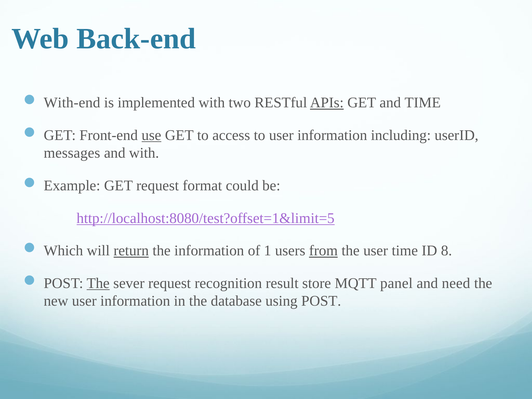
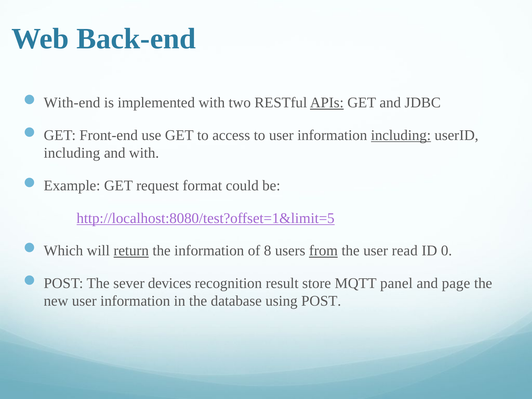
and TIME: TIME -> JDBC (423, 103)
use underline: present -> none (151, 135)
including underline: none -> present (401, 135)
messages: messages -> including (72, 153)
1: 1 -> 8 (268, 251)
user time: time -> read (405, 251)
8: 8 -> 0 (446, 251)
The underline: present -> none (98, 283)
sever request: request -> devices (170, 283)
need: need -> page (456, 283)
